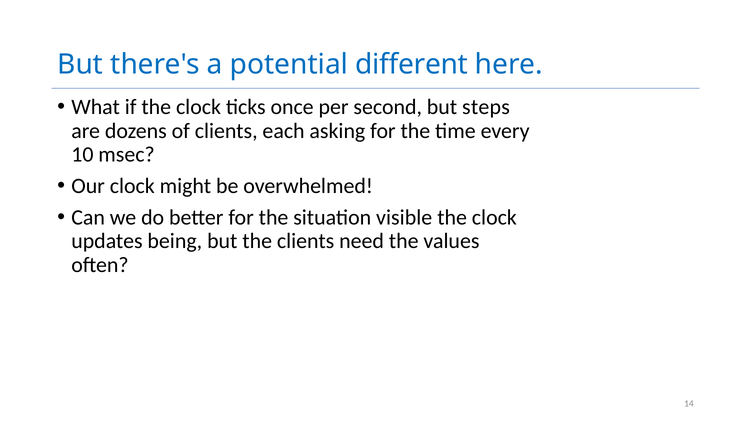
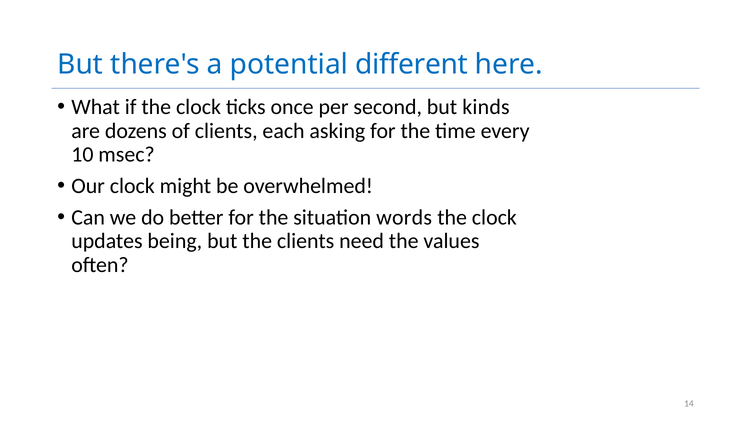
steps: steps -> kinds (486, 107)
visible: visible -> words (404, 217)
